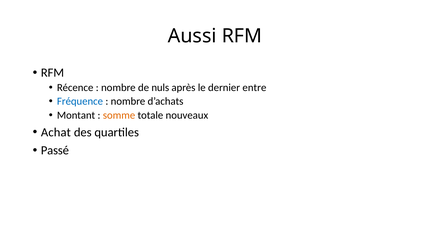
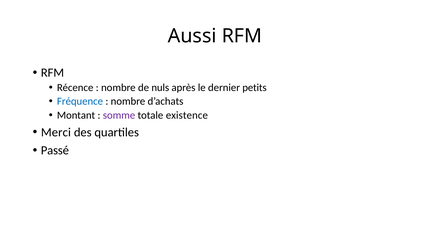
entre: entre -> petits (254, 88)
somme colour: orange -> purple (119, 115)
nouveaux: nouveaux -> existence (187, 115)
Achat: Achat -> Merci (56, 132)
